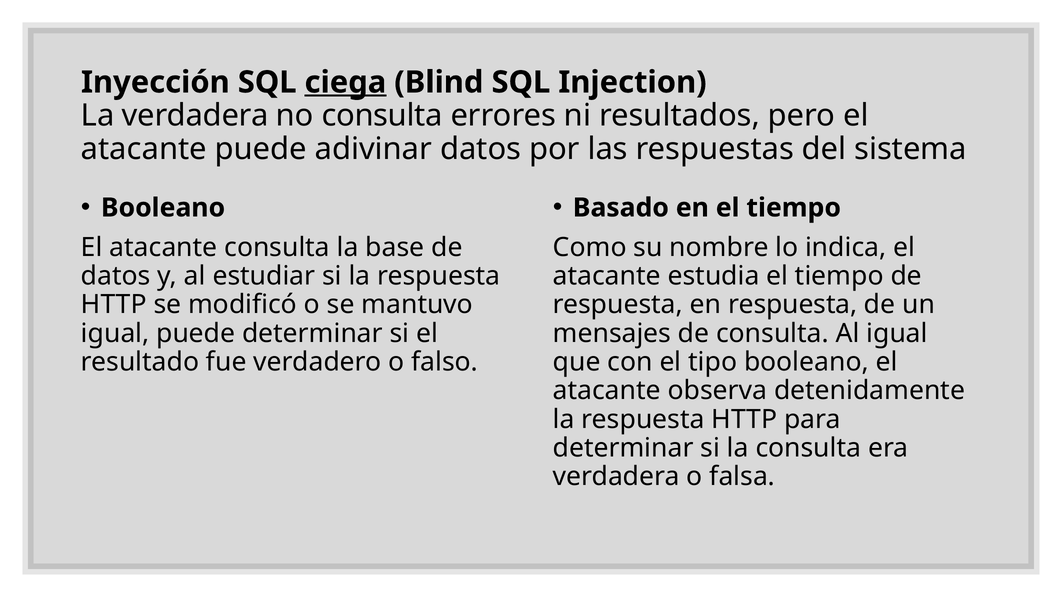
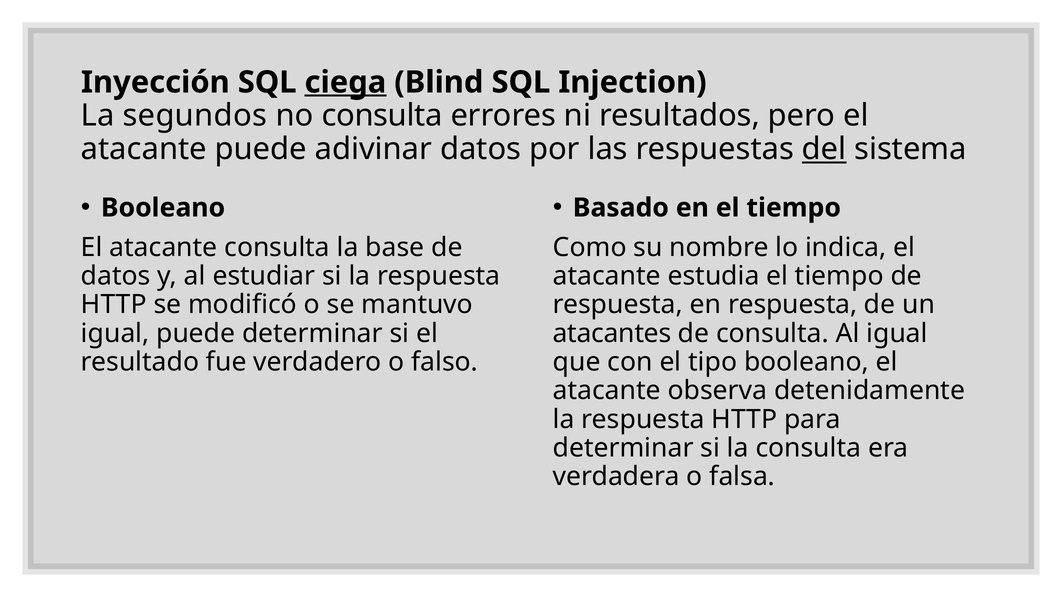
La verdadera: verdadera -> segundos (195, 116)
del underline: none -> present (824, 149)
mensajes: mensajes -> atacantes (612, 334)
